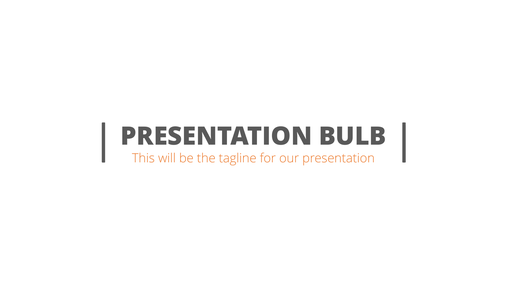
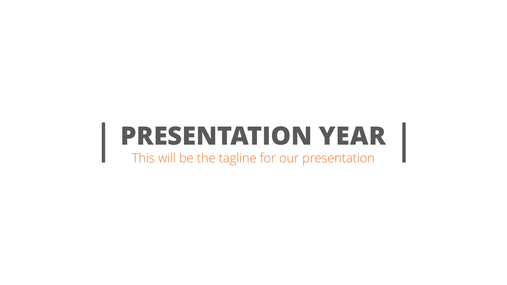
BULB: BULB -> YEAR (352, 137)
